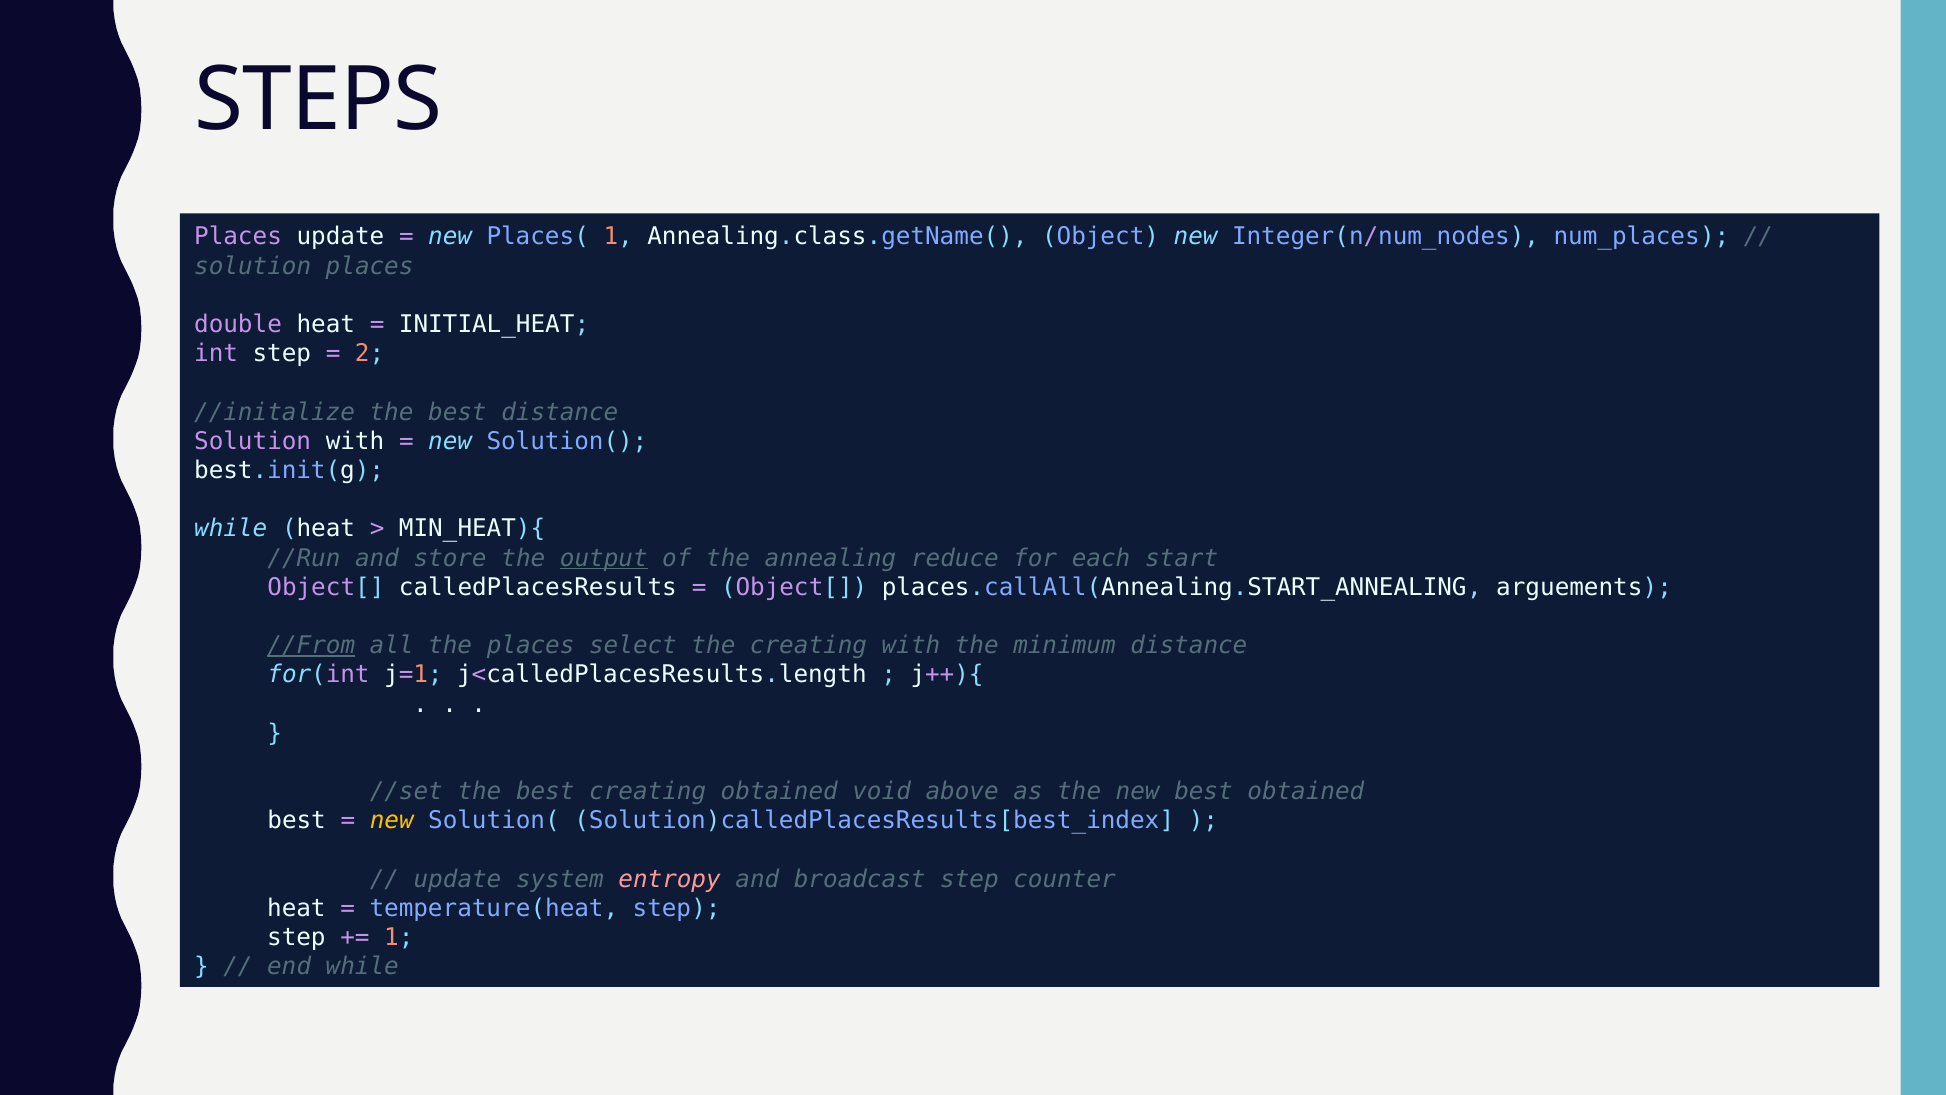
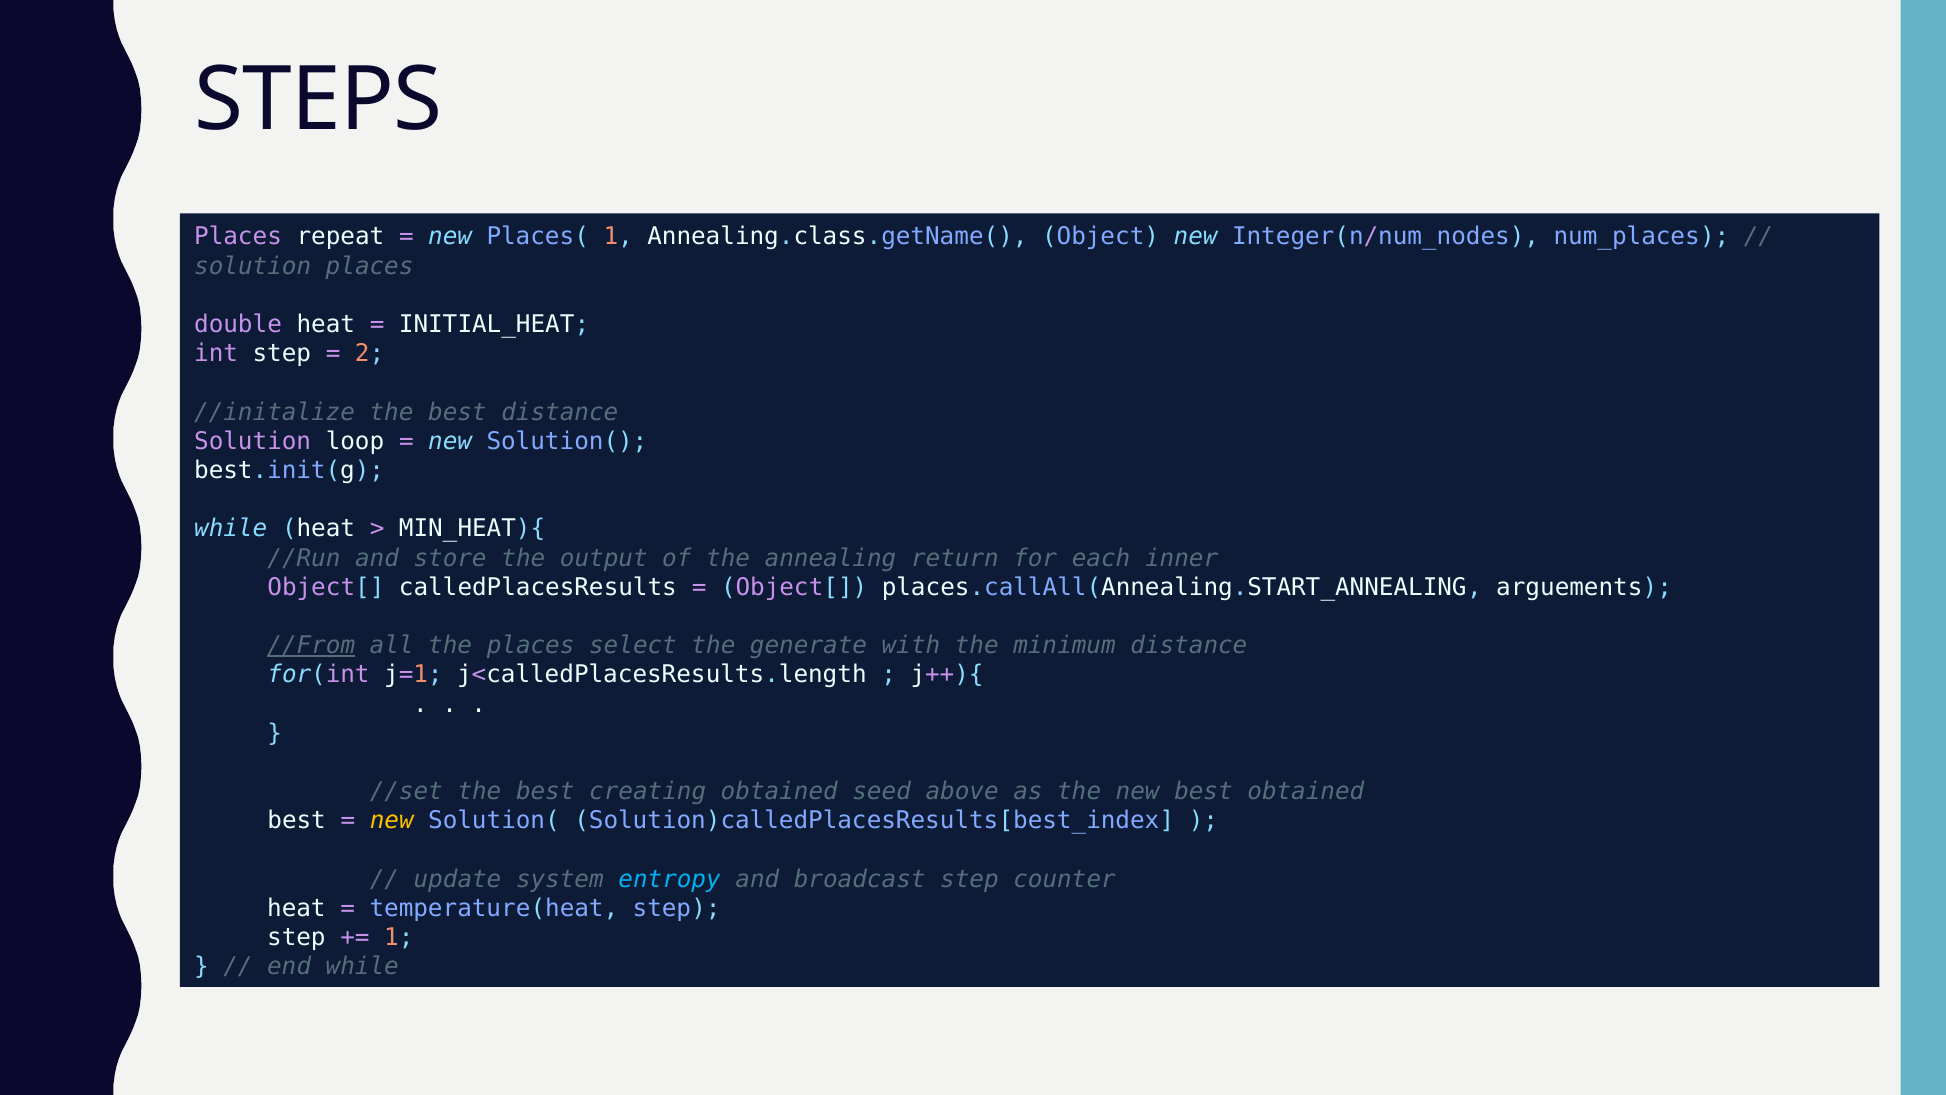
Places update: update -> repeat (340, 237)
Solution with: with -> loop (355, 441)
output underline: present -> none (604, 558)
reduce: reduce -> return (955, 558)
start: start -> inner (1182, 558)
the creating: creating -> generate (809, 645)
void: void -> seed (882, 791)
entropy colour: pink -> light blue (670, 879)
